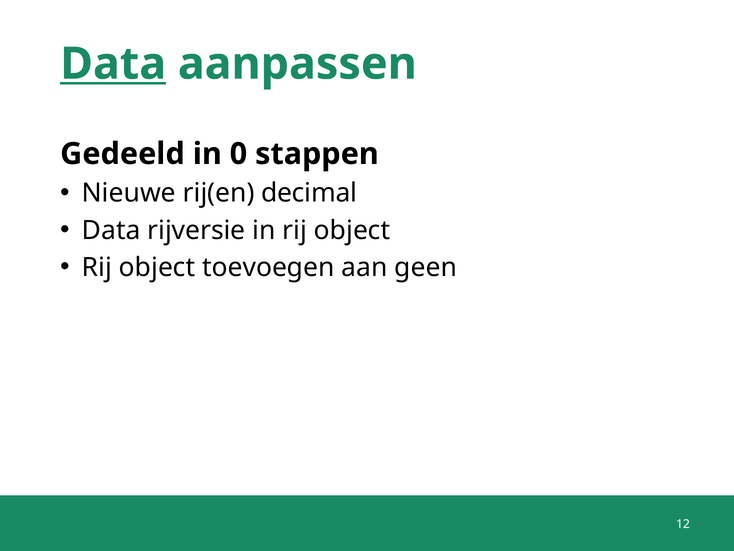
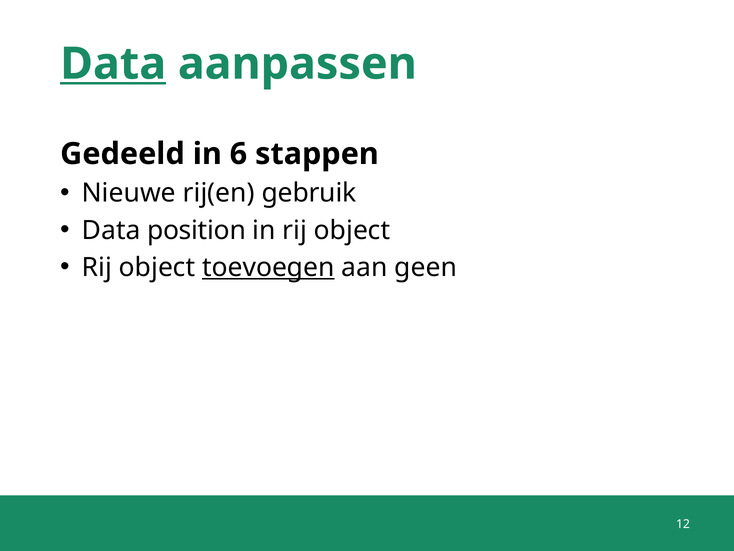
0: 0 -> 6 (238, 154)
decimal: decimal -> gebruik (309, 193)
rijversie: rijversie -> position (196, 230)
toevoegen underline: none -> present (268, 267)
